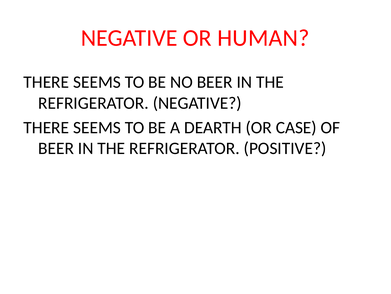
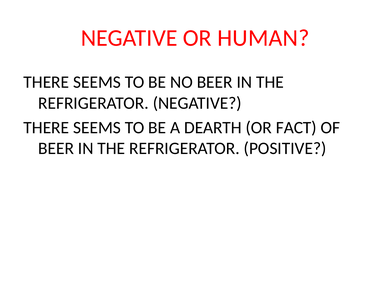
CASE: CASE -> FACT (296, 127)
